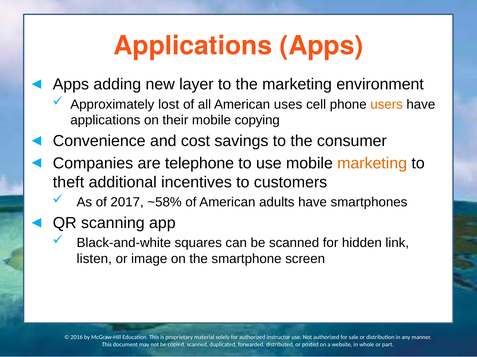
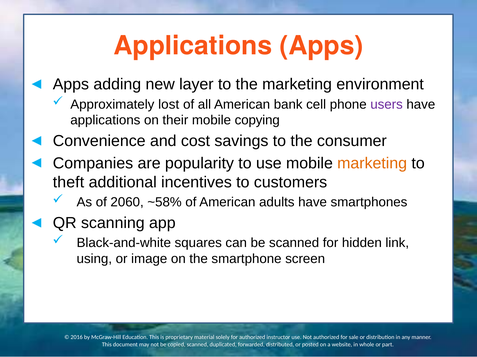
uses: uses -> bank (288, 105)
users colour: orange -> purple (387, 105)
telephone: telephone -> popularity (199, 164)
2017: 2017 -> 2060 (127, 203)
listen: listen -> using (94, 259)
